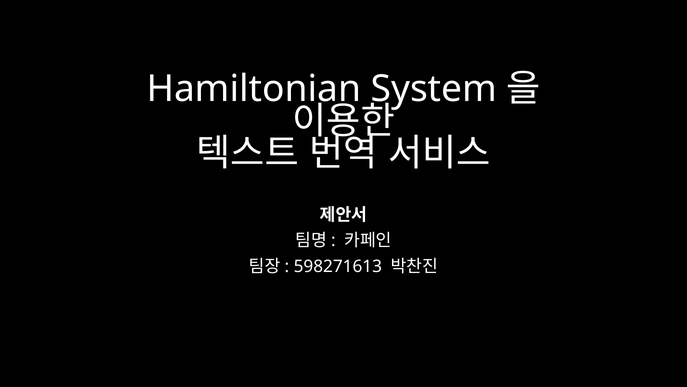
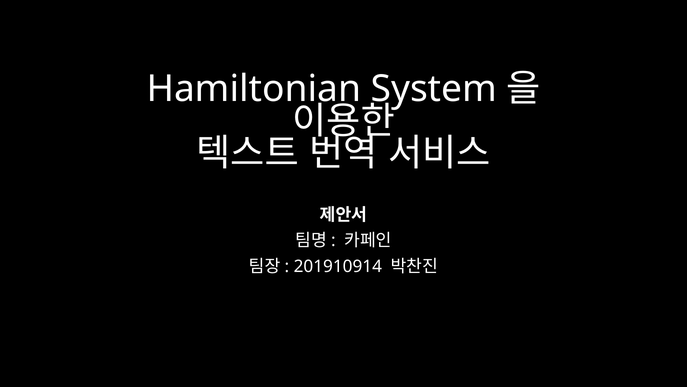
598271613: 598271613 -> 201910914 (338, 266)
